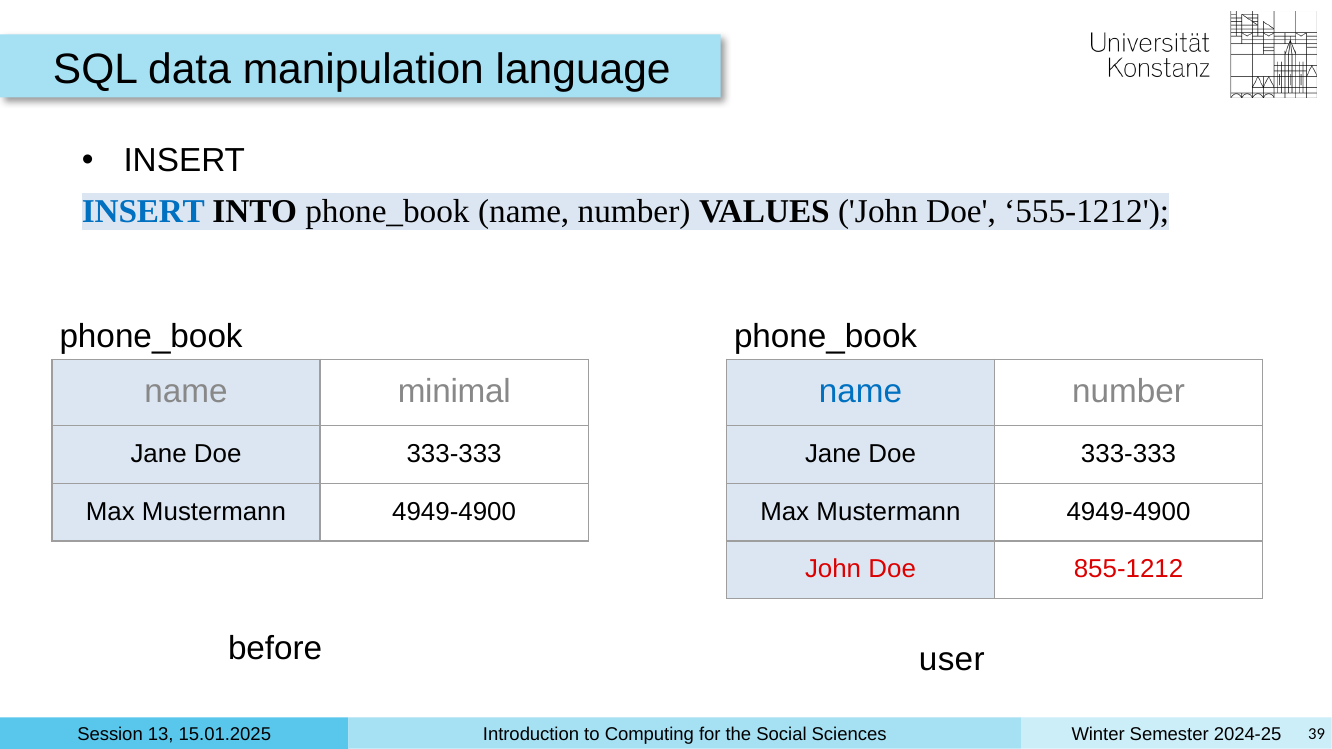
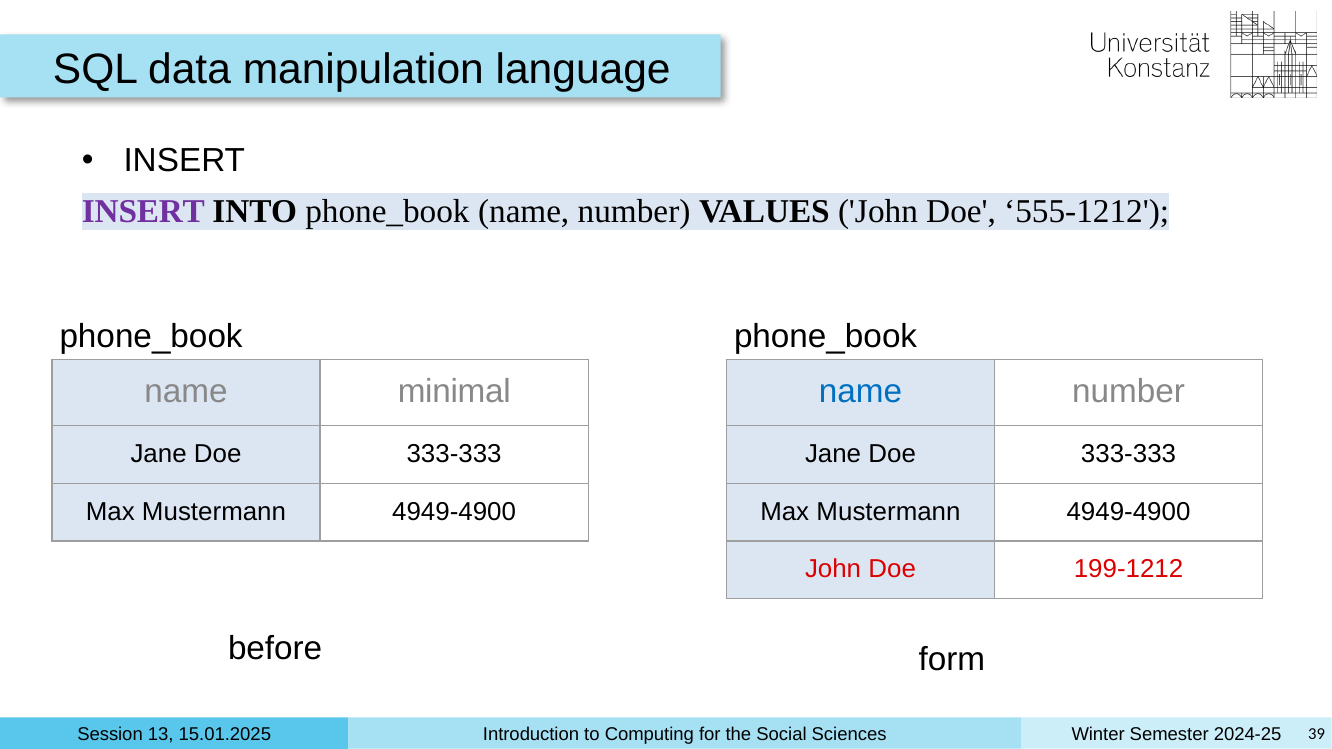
INSERT colour: blue -> purple (143, 212)
855-1212: 855-1212 -> 199-1212 (1129, 570)
user: user -> form (952, 660)
